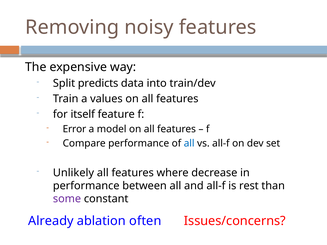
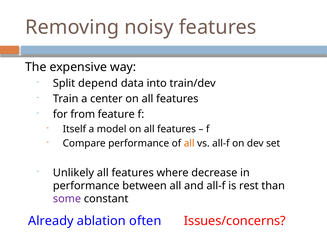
predicts: predicts -> depend (98, 83)
values: values -> center (106, 99)
itself: itself -> from (83, 115)
Error: Error -> Itself (74, 129)
all colour: blue -> orange (189, 144)
